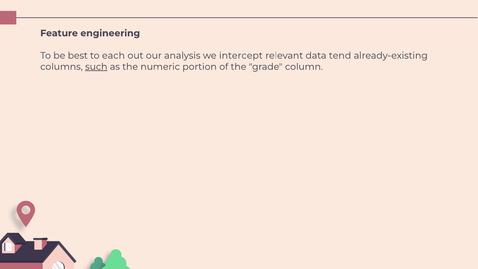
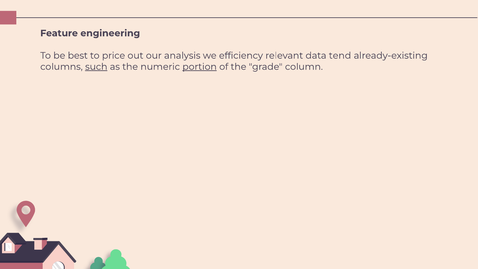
each: each -> price (114, 56)
intercept: intercept -> efficiency (241, 56)
portion underline: none -> present (200, 67)
